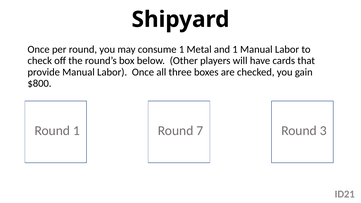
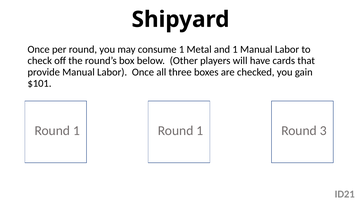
$800: $800 -> $101 (39, 83)
1 Round 7: 7 -> 1 (200, 131)
